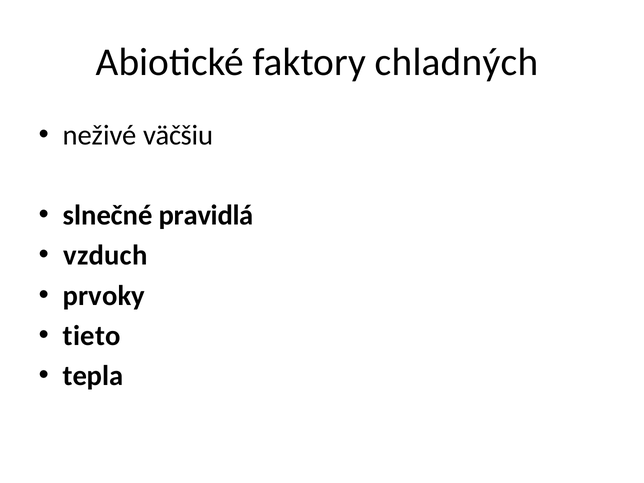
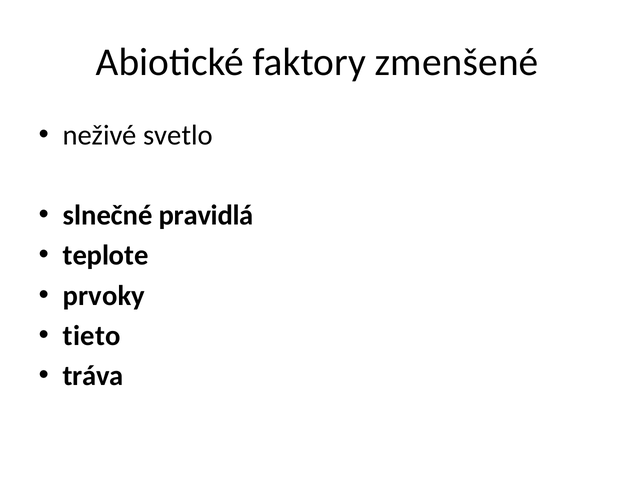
chladných: chladných -> zmenšené (457, 62)
väčšiu: väčšiu -> svetlo (178, 135)
vzduch: vzduch -> teplote (106, 255)
tepla: tepla -> tráva (93, 376)
